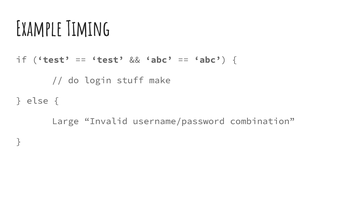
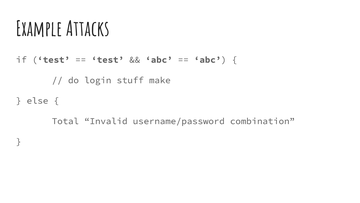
Timing: Timing -> Attacks (88, 29)
Large: Large -> Total (65, 121)
